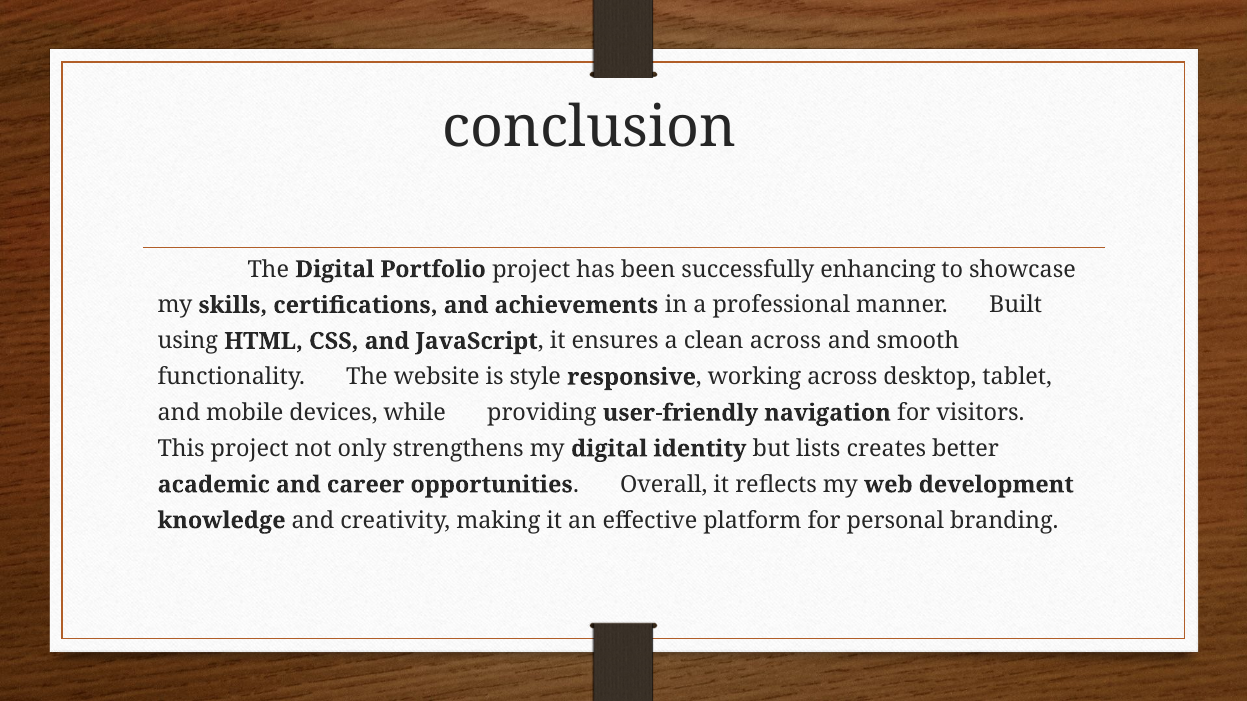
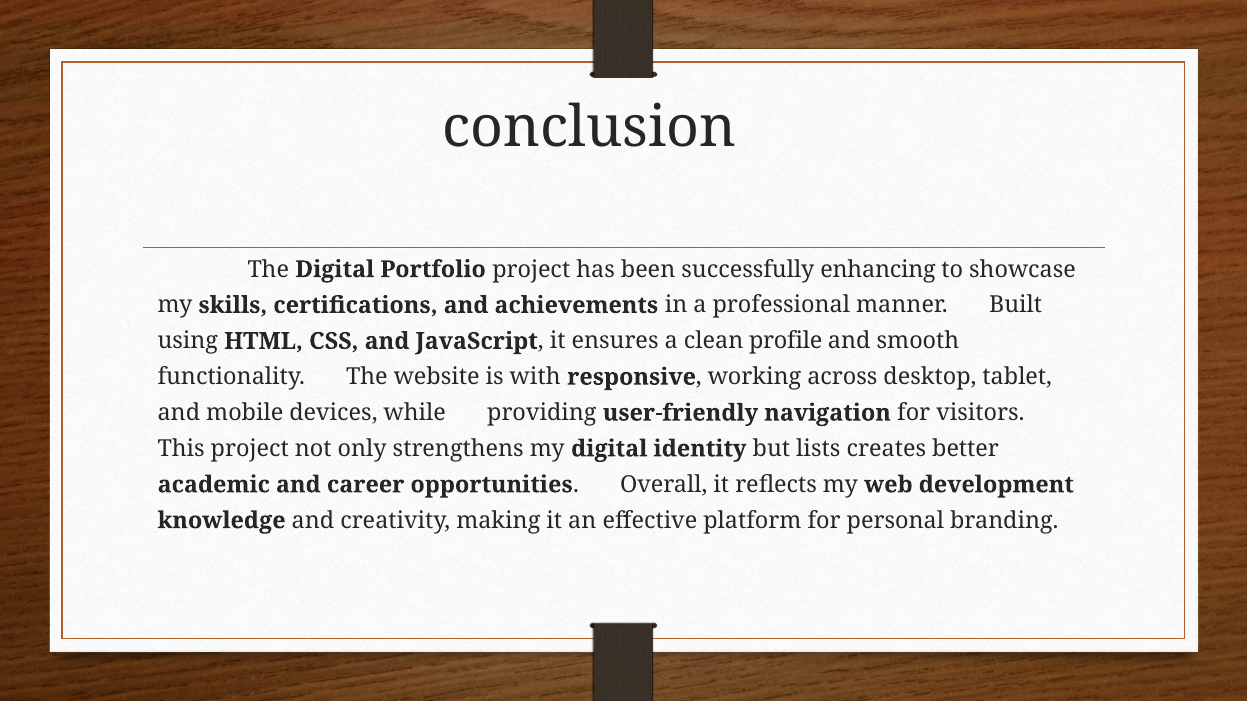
clean across: across -> profile (786, 341)
style: style -> with (535, 377)
